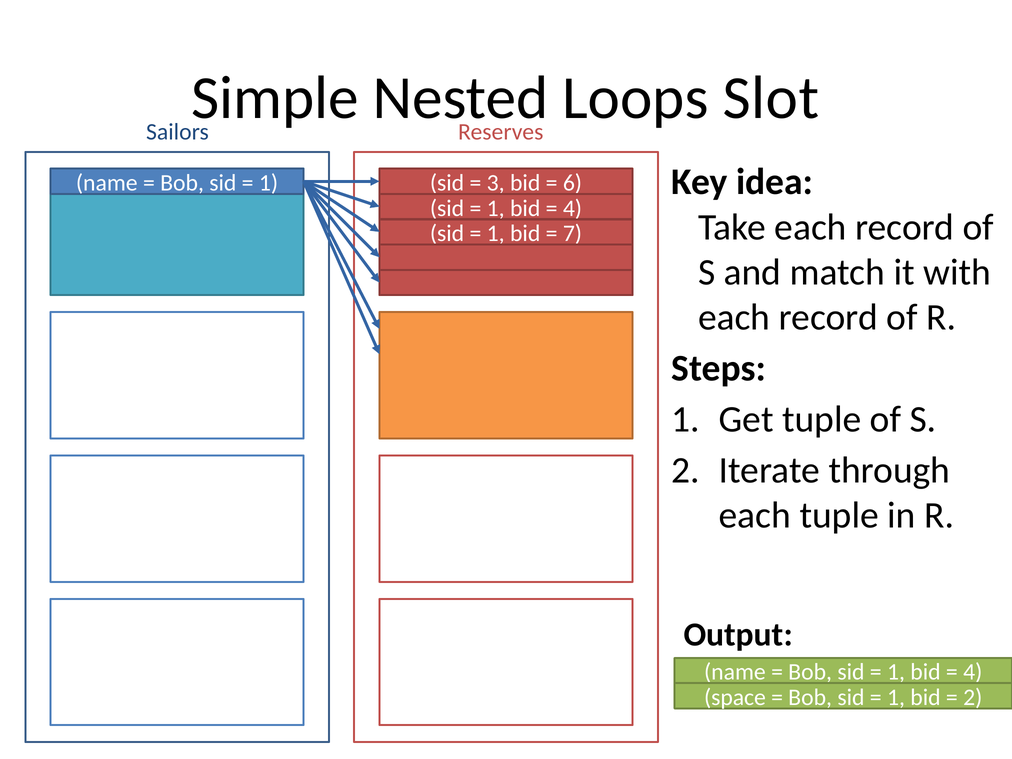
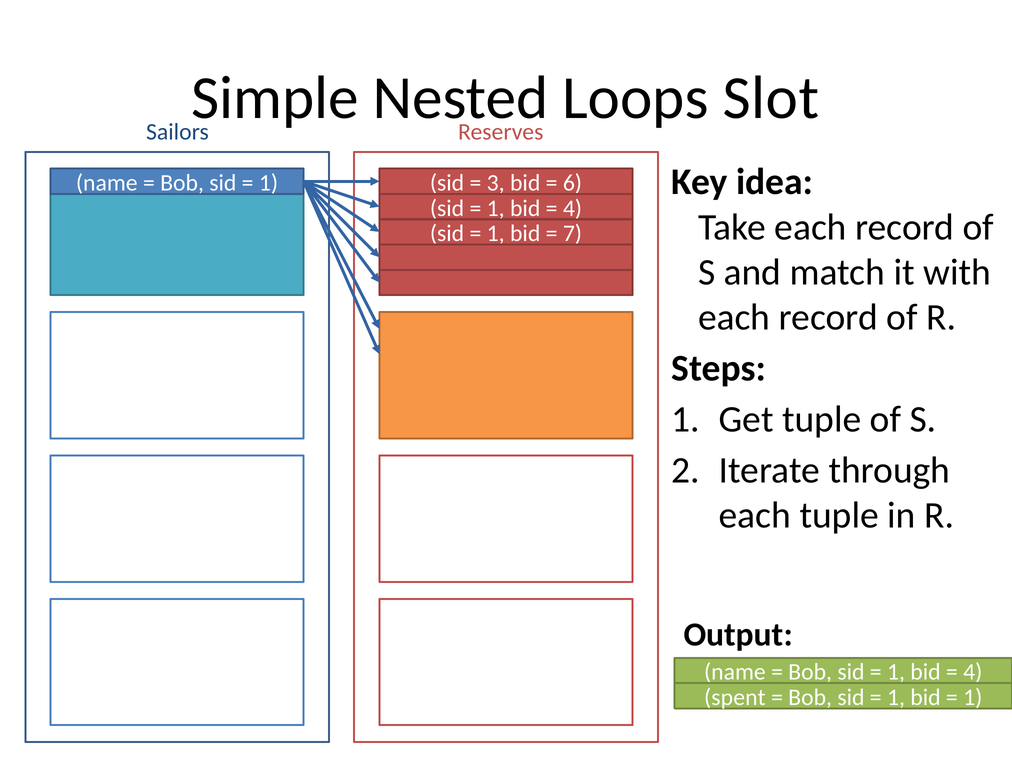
space: space -> spent (735, 697)
2: 2 -> 1 (973, 697)
